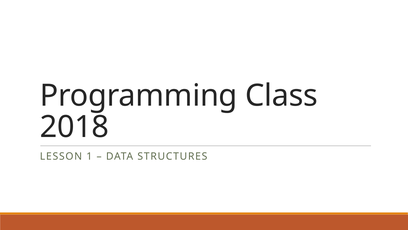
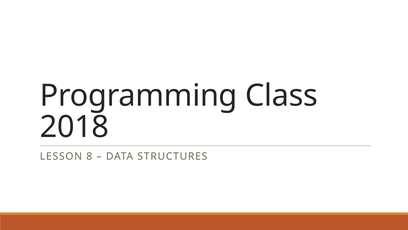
1: 1 -> 8 (89, 156)
